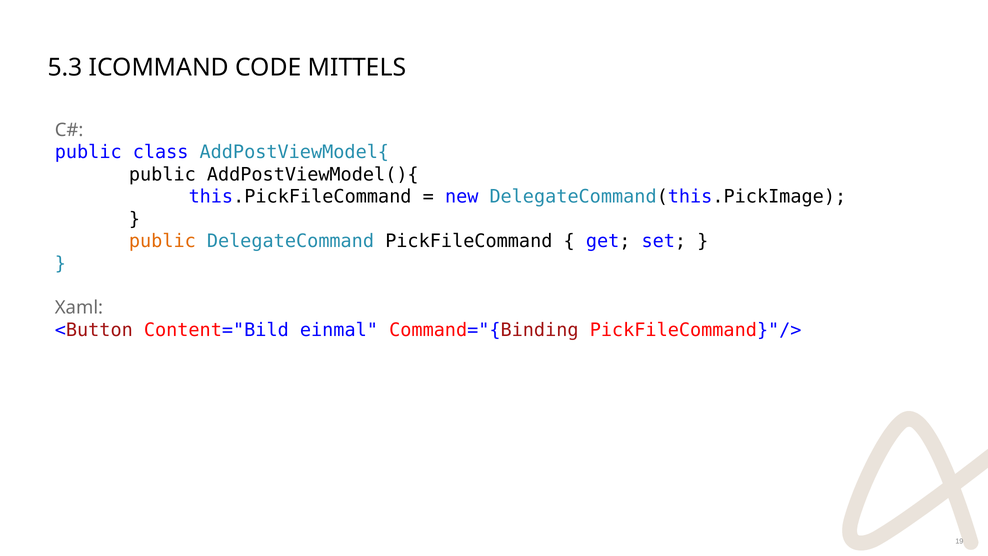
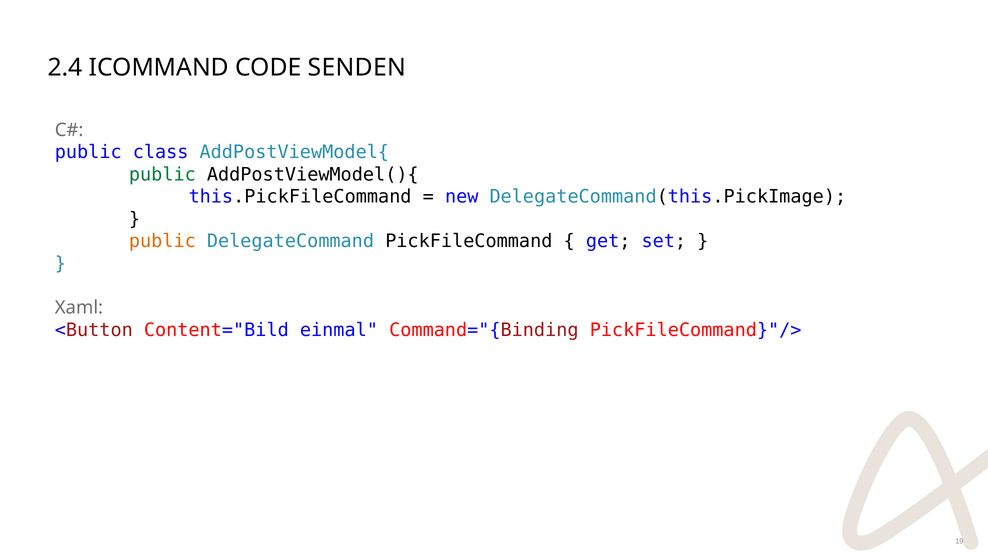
5.3: 5.3 -> 2.4 (65, 67)
MITTELS: MITTELS -> SENDEN (357, 67)
public colour: black -> green (162, 174)
